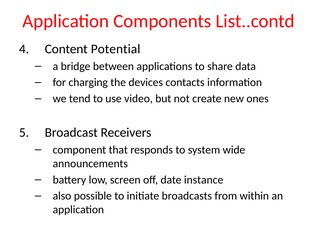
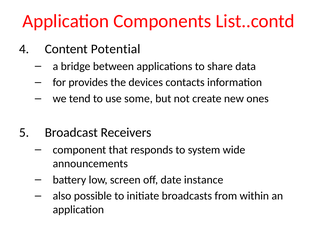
charging: charging -> provides (88, 82)
video: video -> some (138, 99)
